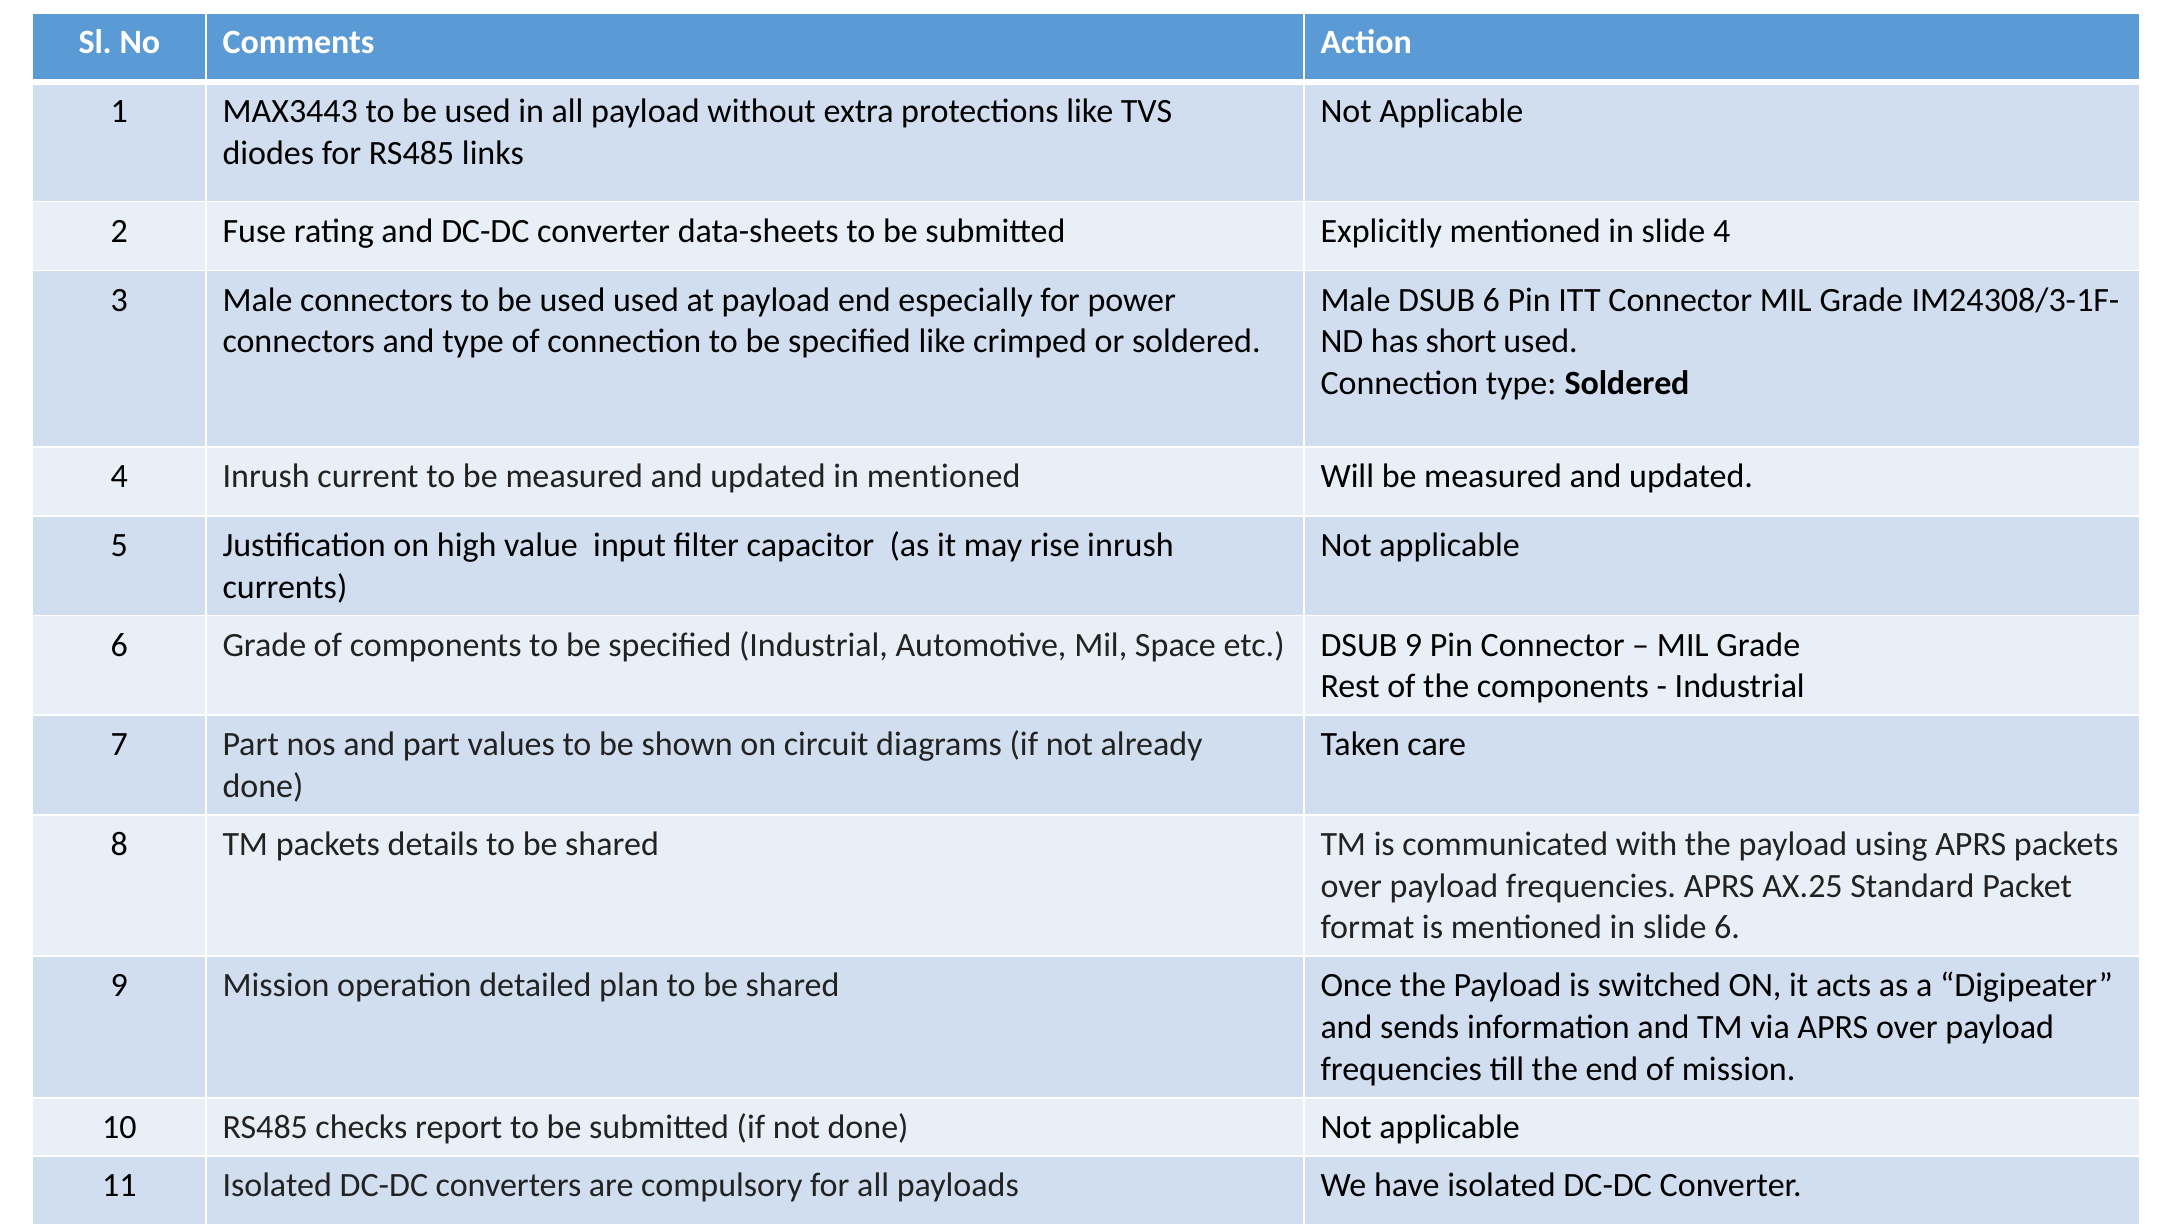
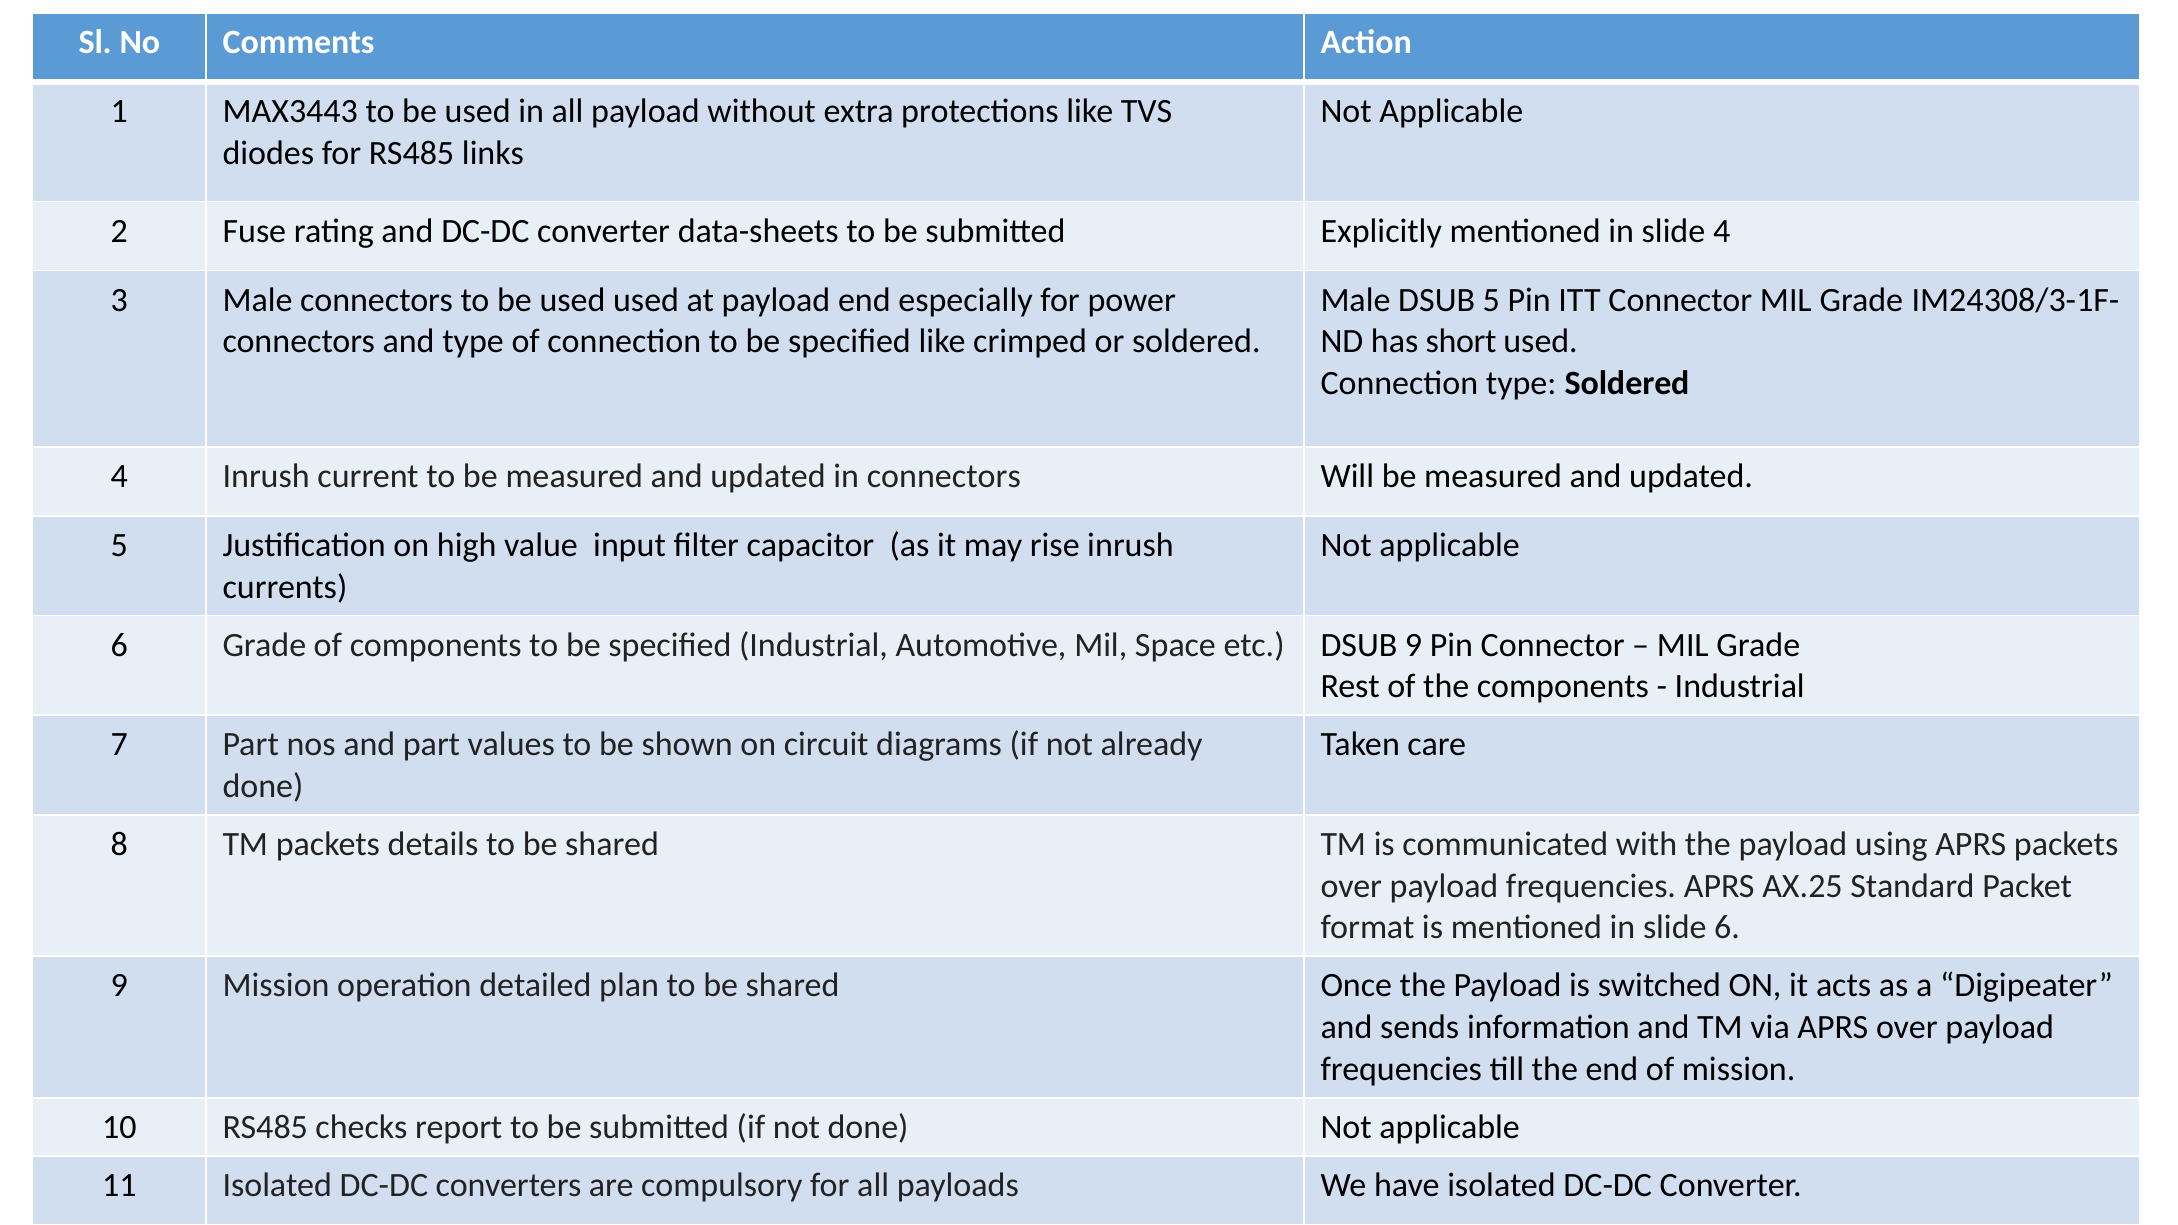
DSUB 6: 6 -> 5 (1491, 300)
in mentioned: mentioned -> connectors (944, 476)
